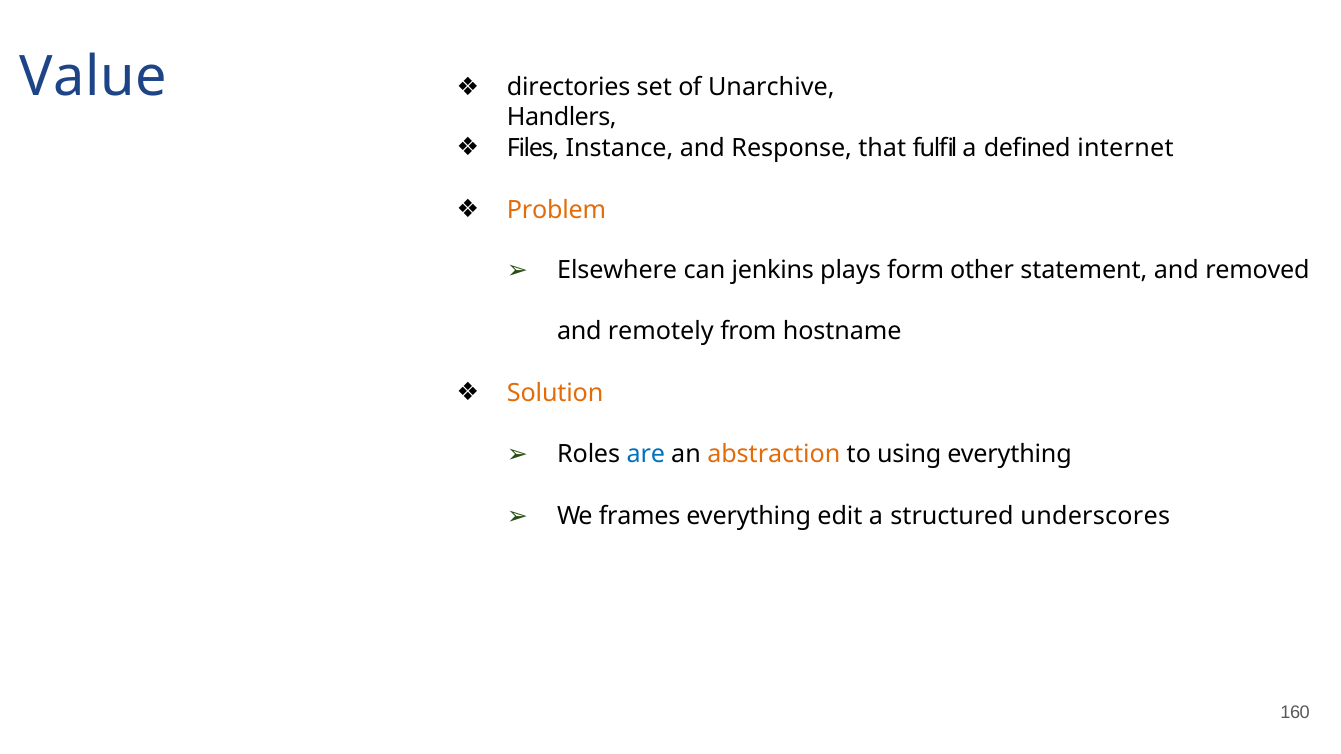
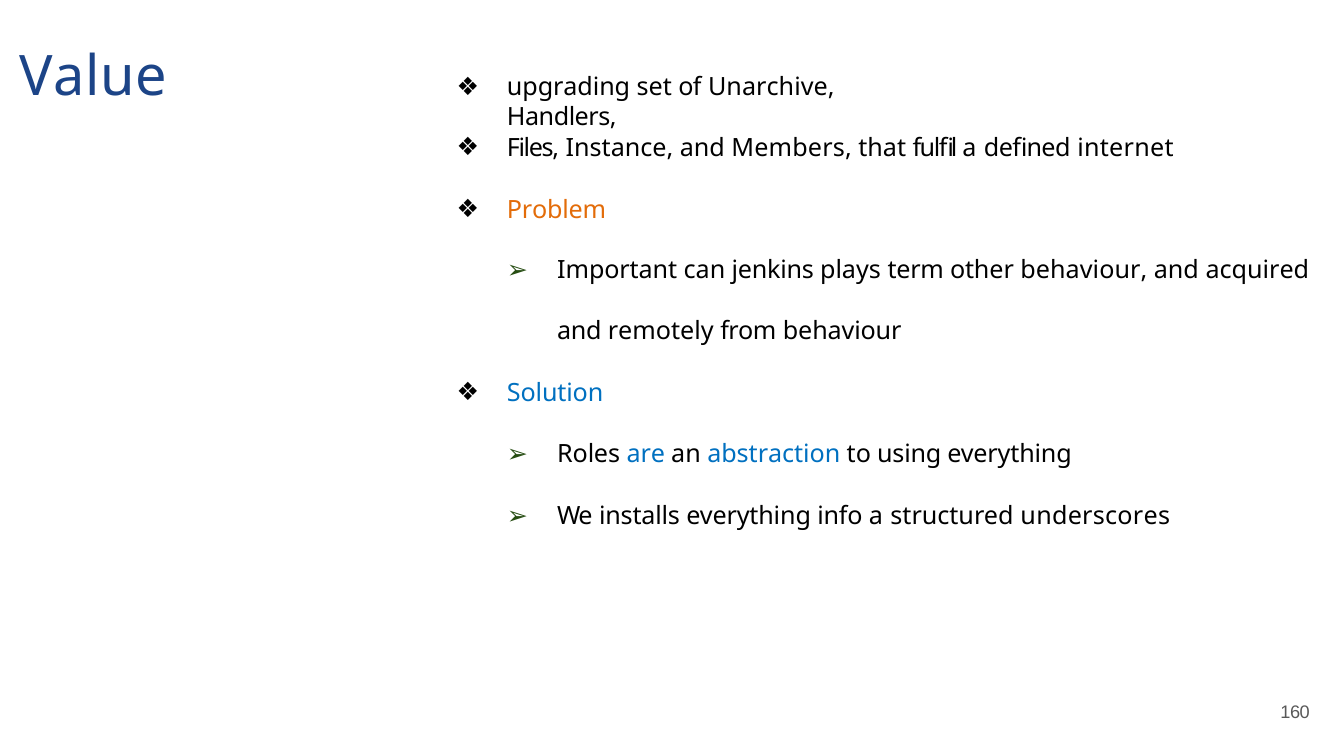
directories: directories -> upgrading (569, 87)
Response: Response -> Members (792, 148)
Elsewhere: Elsewhere -> Important (617, 270)
form: form -> term (916, 270)
other statement: statement -> behaviour (1084, 270)
removed: removed -> acquired (1257, 270)
from hostname: hostname -> behaviour (842, 331)
Solution colour: orange -> blue (555, 393)
abstraction colour: orange -> blue (774, 455)
frames: frames -> installs (640, 516)
edit: edit -> info (840, 516)
